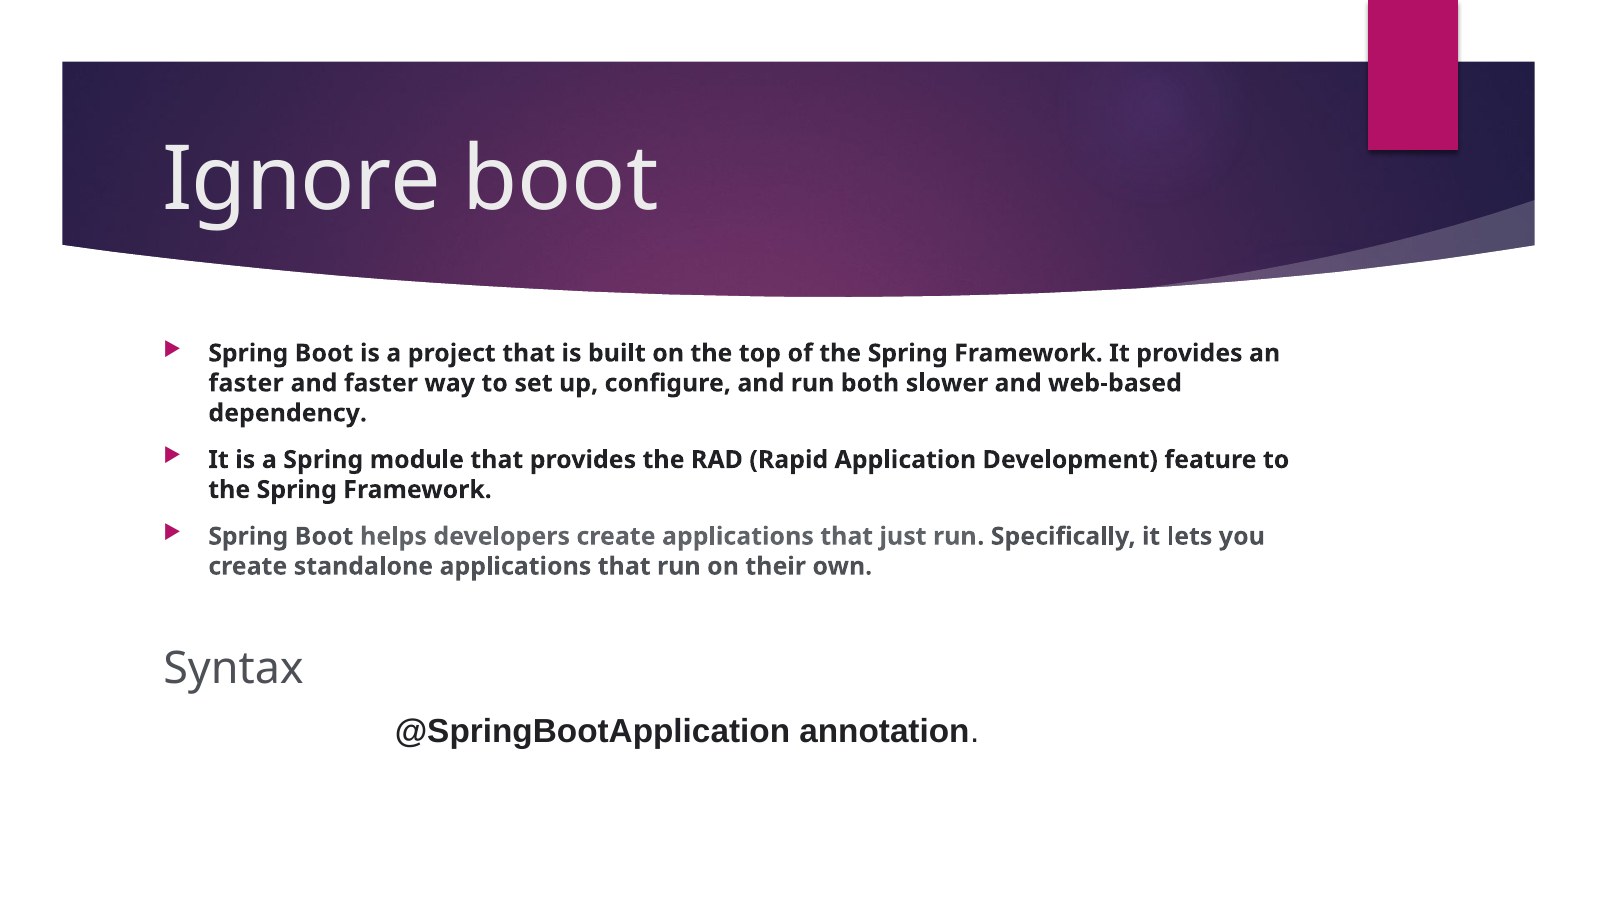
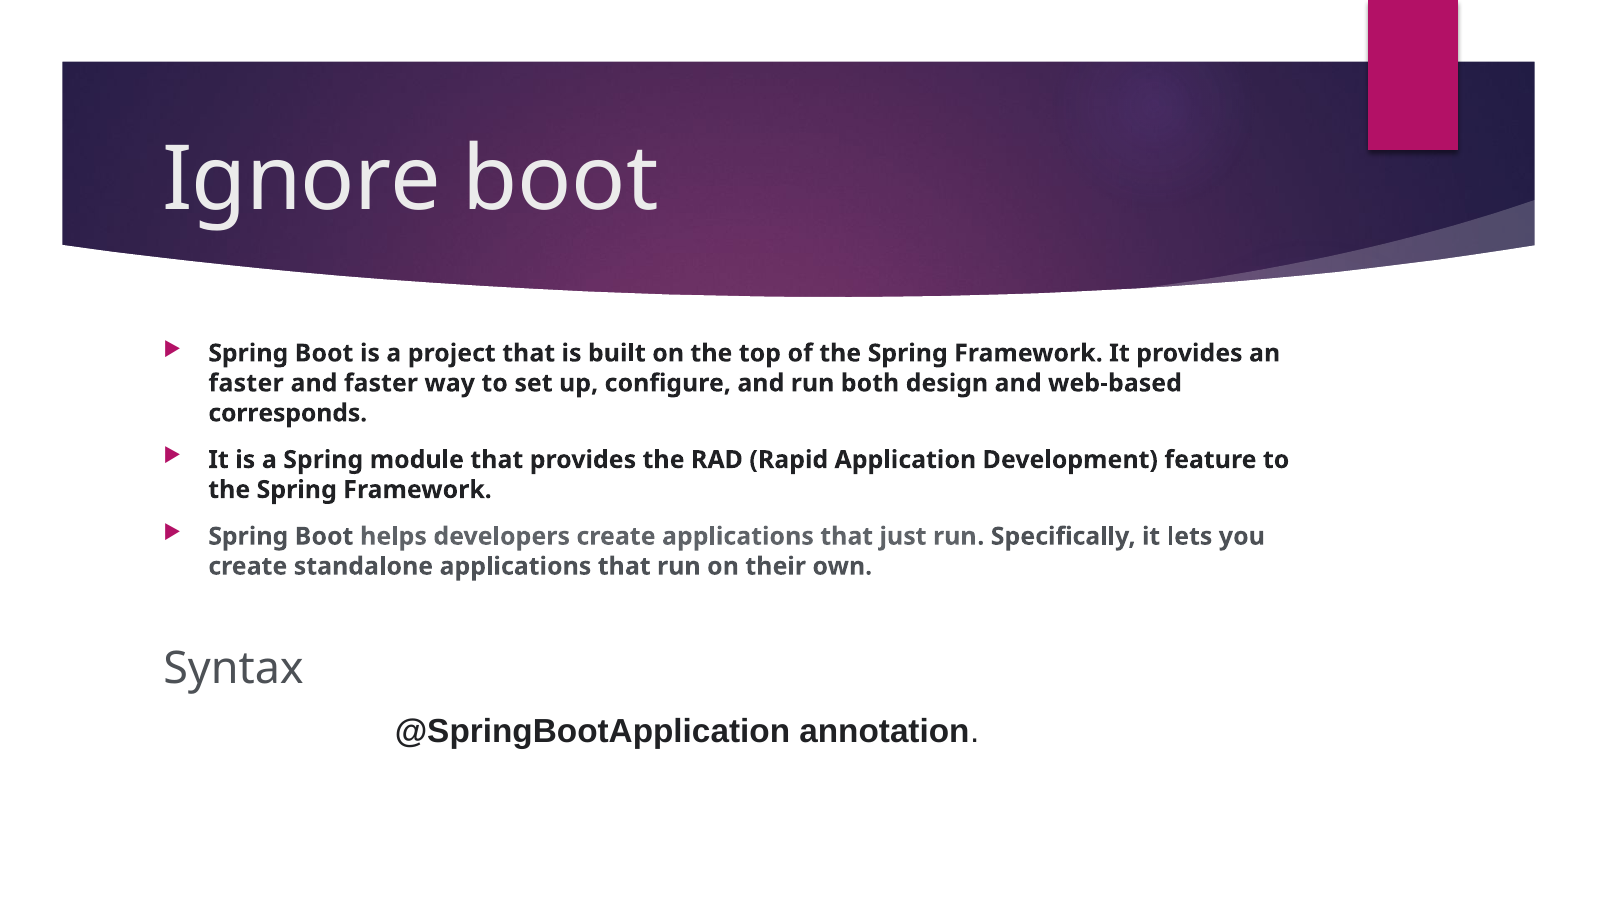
slower: slower -> design (947, 383)
dependency: dependency -> corresponds (288, 413)
